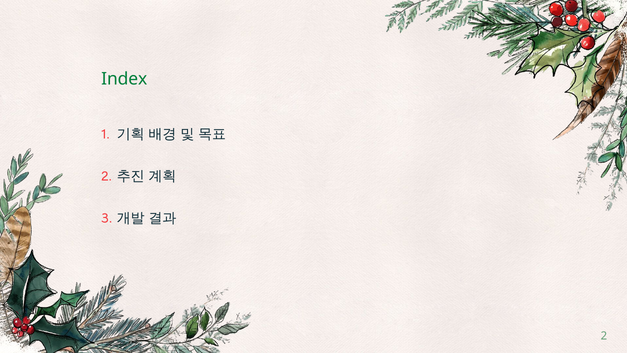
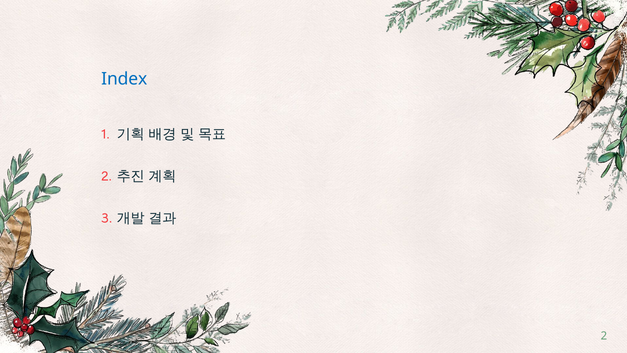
Index colour: green -> blue (124, 79)
